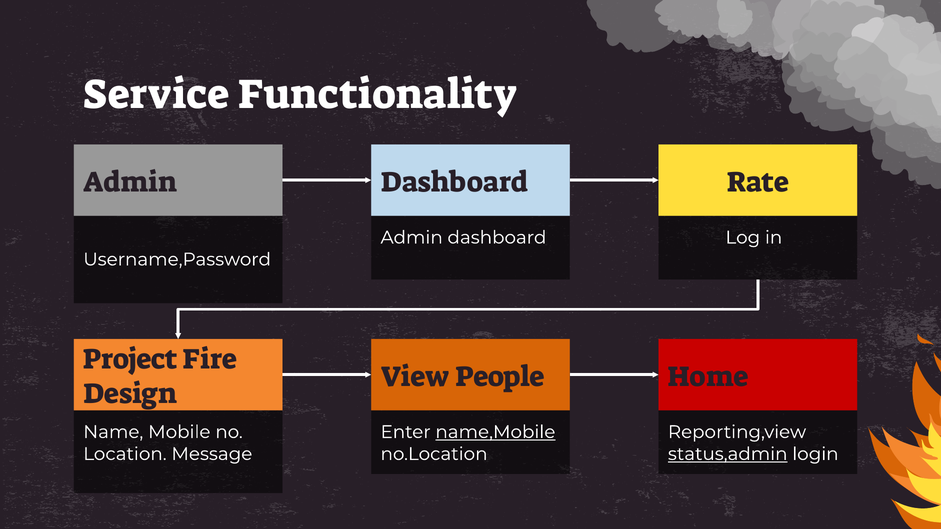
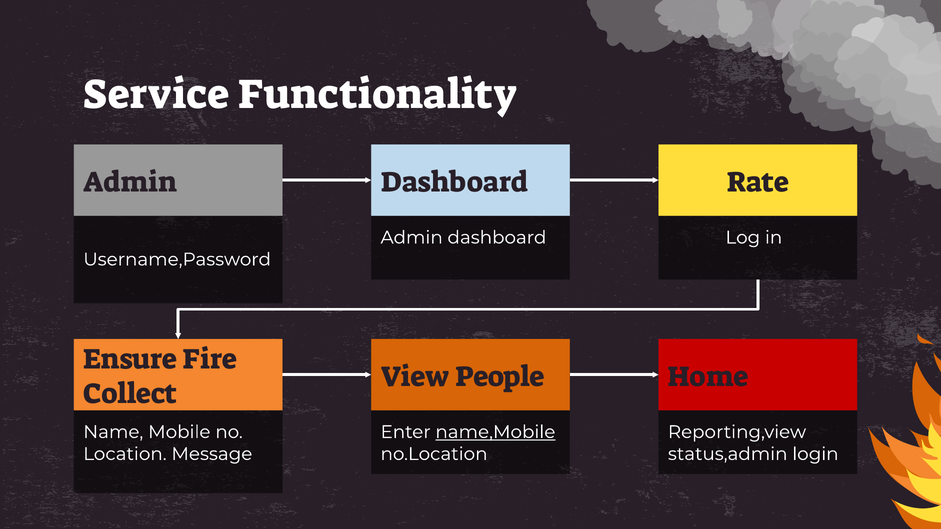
Project: Project -> Ensure (130, 360)
Design: Design -> Collect (130, 394)
status,admin underline: present -> none (728, 454)
